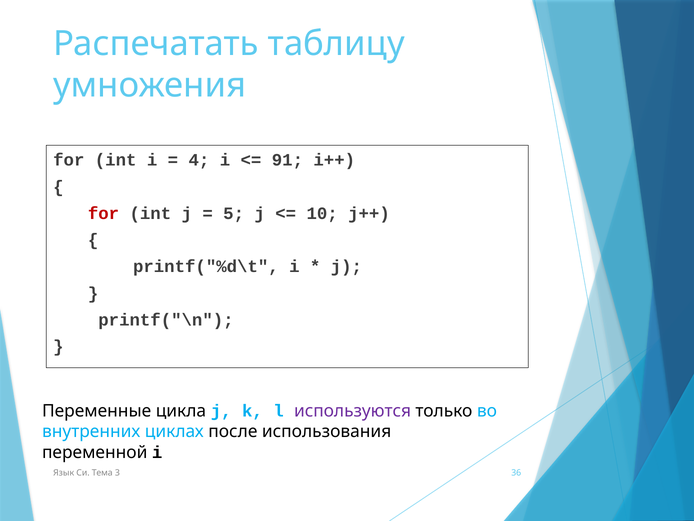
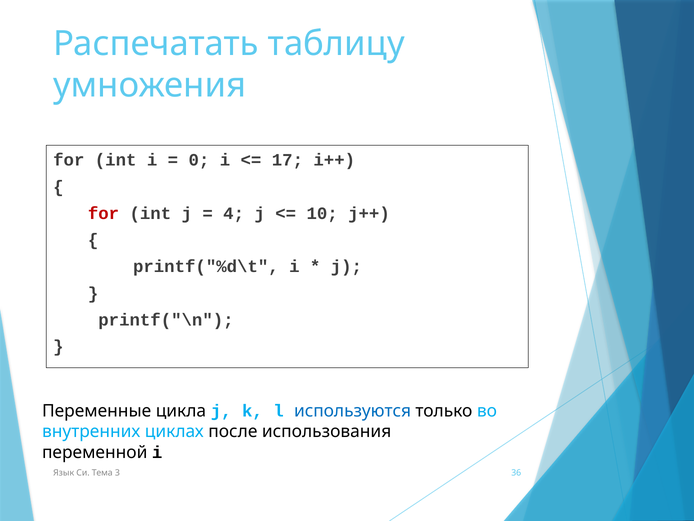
4: 4 -> 0 (199, 160)
91: 91 -> 17 (287, 160)
5: 5 -> 4 (234, 213)
используются colour: purple -> blue (353, 410)
